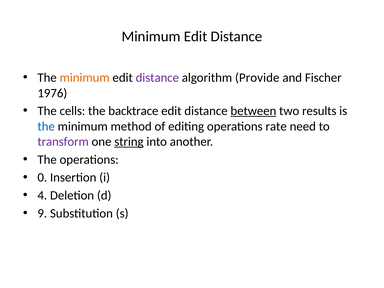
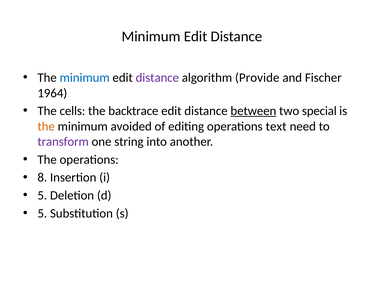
minimum colour: orange -> blue (85, 78)
1976: 1976 -> 1964 (52, 93)
results: results -> special (319, 111)
the colour: blue -> orange (46, 126)
method: method -> avoided (131, 126)
rate: rate -> text (276, 126)
string underline: present -> none (129, 142)
0: 0 -> 8 (42, 178)
4: 4 -> 5 (42, 195)
9: 9 -> 5 (42, 213)
